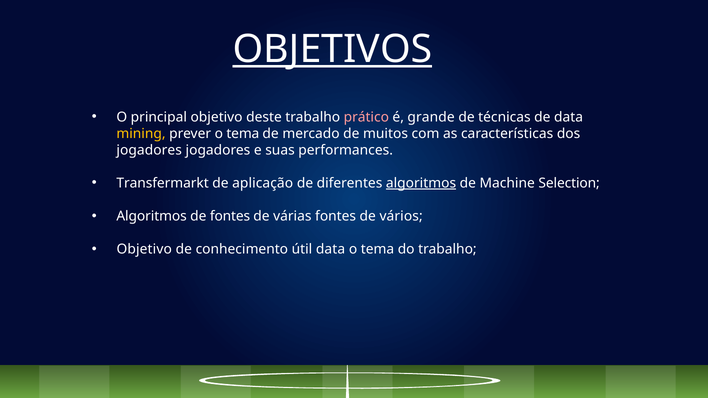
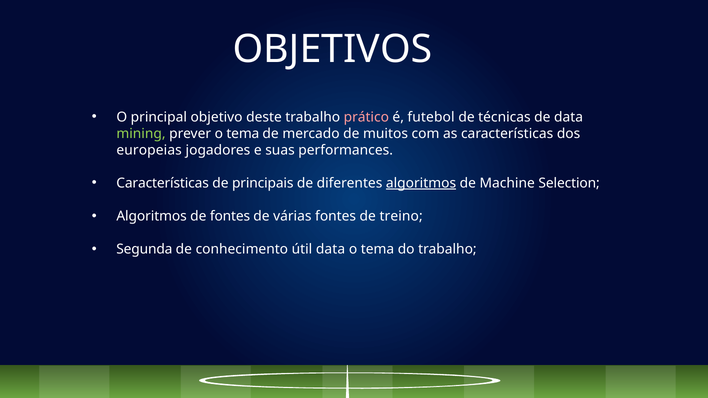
OBJETIVOS underline: present -> none (333, 49)
grande: grande -> futebol (431, 117)
mining colour: yellow -> light green (141, 134)
jogadores: jogadores -> europeias (149, 150)
Transfermarkt: Transfermarkt -> Características (163, 183)
aplicação: aplicação -> principais (263, 183)
vários: vários -> treino (401, 216)
Objetivo: Objetivo -> Segunda (144, 249)
